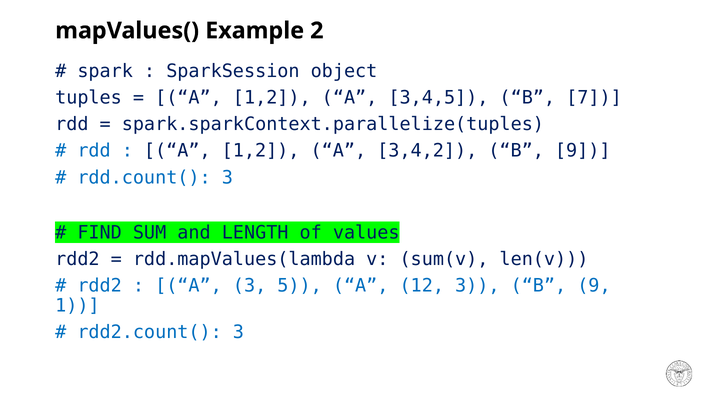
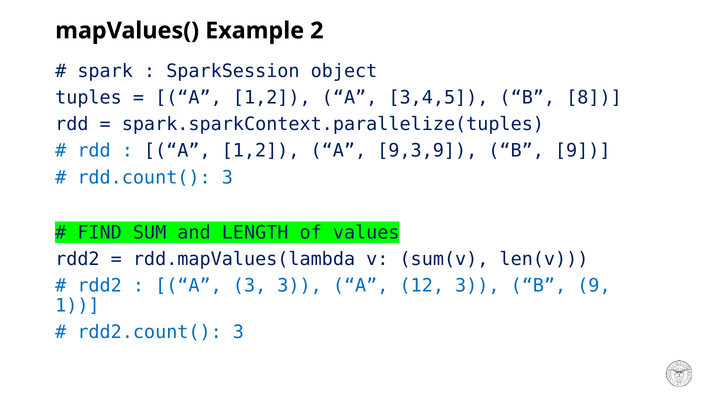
7: 7 -> 8 (594, 98)
3,4,2: 3,4,2 -> 9,3,9 (427, 151)
3 5: 5 -> 3 (300, 286)
